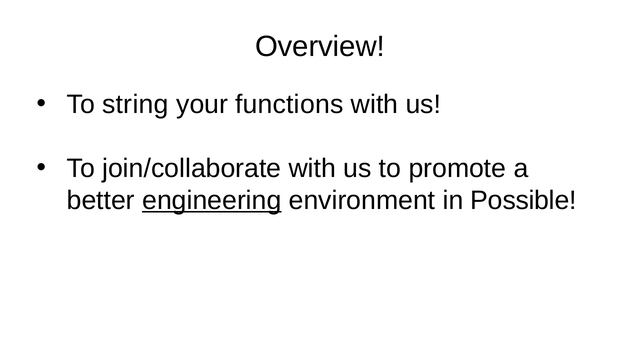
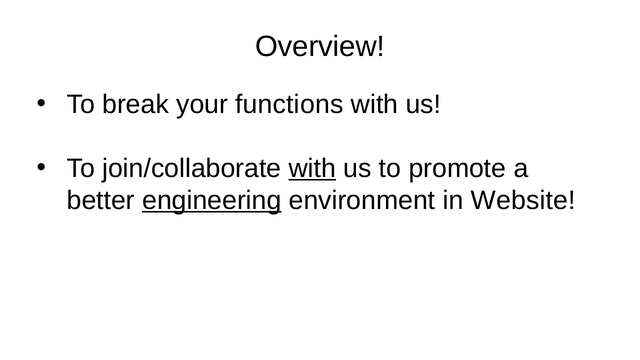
string: string -> break (136, 104)
with underline: none -> present (312, 168)
Possible: Possible -> Website (523, 200)
